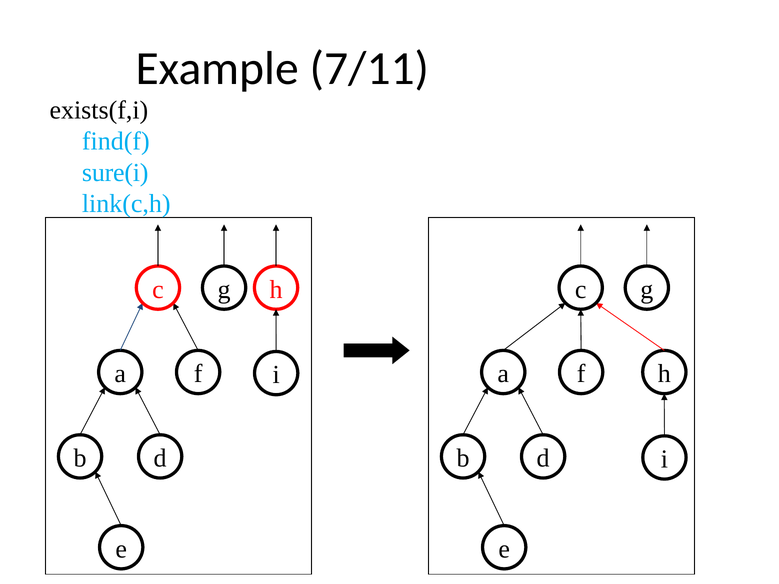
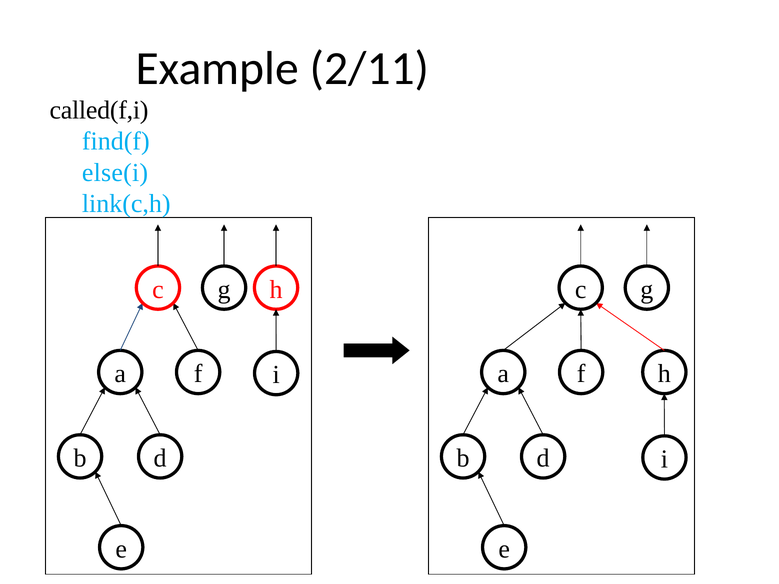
7/11: 7/11 -> 2/11 (369, 69)
exists(f,i: exists(f,i -> called(f,i (99, 110)
sure(i: sure(i -> else(i (115, 173)
